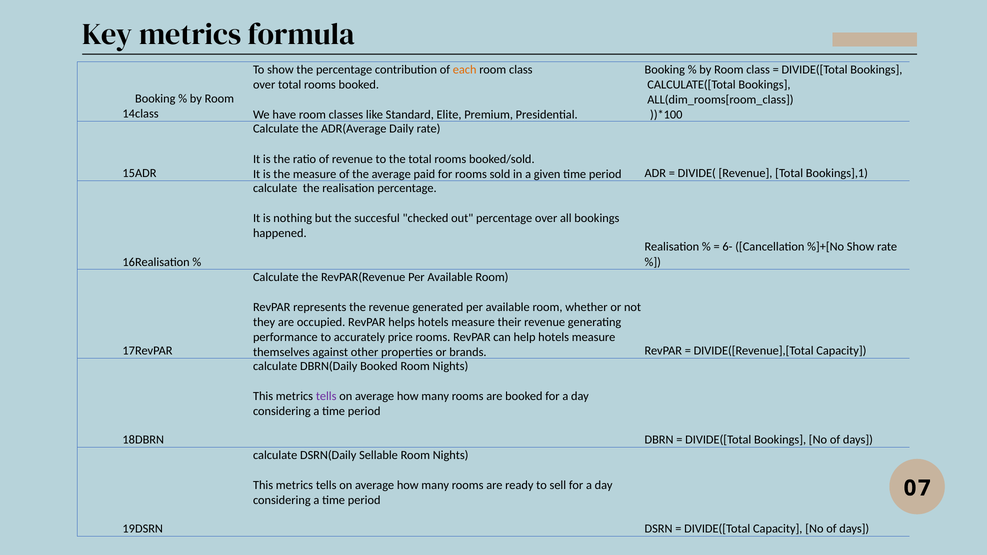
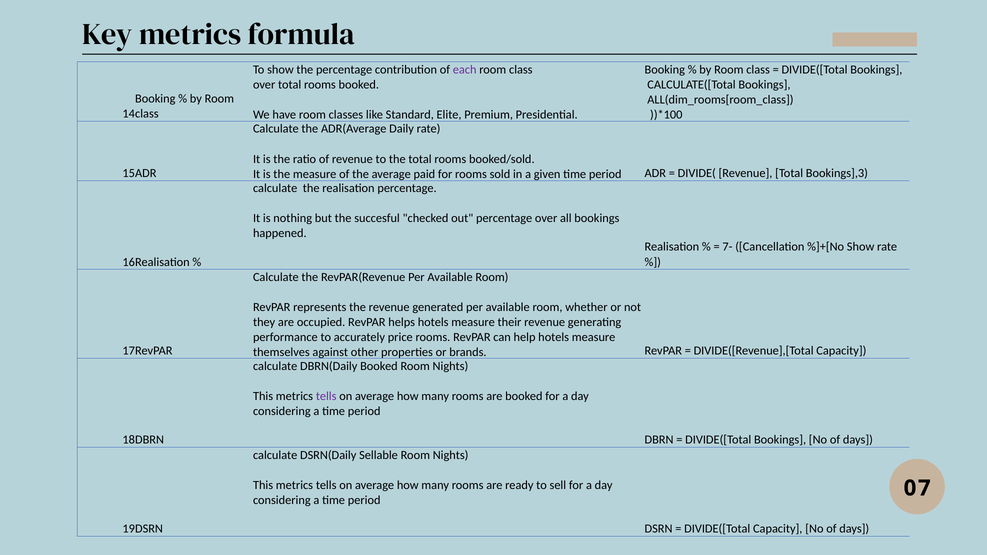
each colour: orange -> purple (465, 70)
Bookings],1: Bookings],1 -> Bookings],3 (837, 173)
6-: 6- -> 7- (728, 247)
